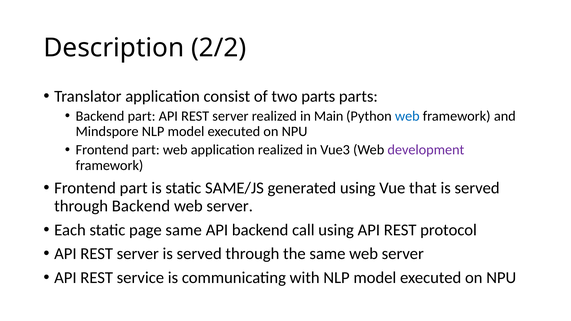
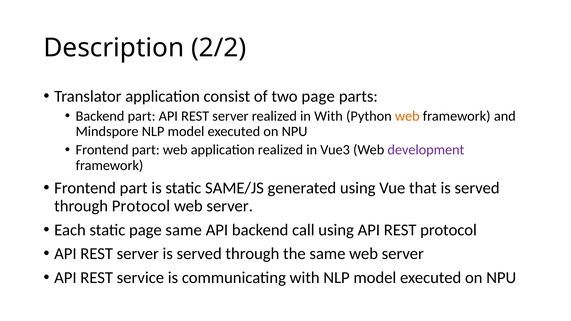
two parts: parts -> page (318, 97)
in Main: Main -> With (329, 116)
web colour: blue -> orange (407, 116)
through Backend: Backend -> Protocol (141, 206)
